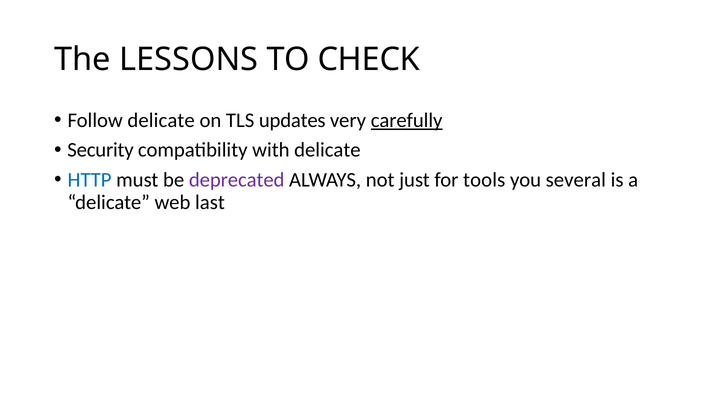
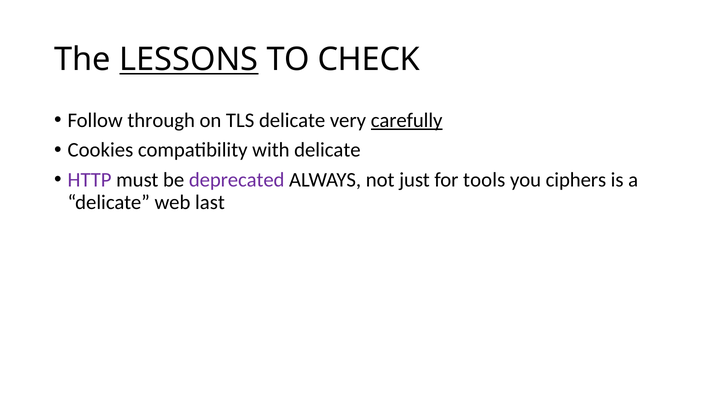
LESSONS underline: none -> present (189, 60)
Follow delicate: delicate -> through (161, 120)
TLS updates: updates -> delicate (292, 120)
Security: Security -> Cookies (100, 150)
HTTP colour: blue -> purple (90, 180)
several: several -> ciphers (576, 180)
